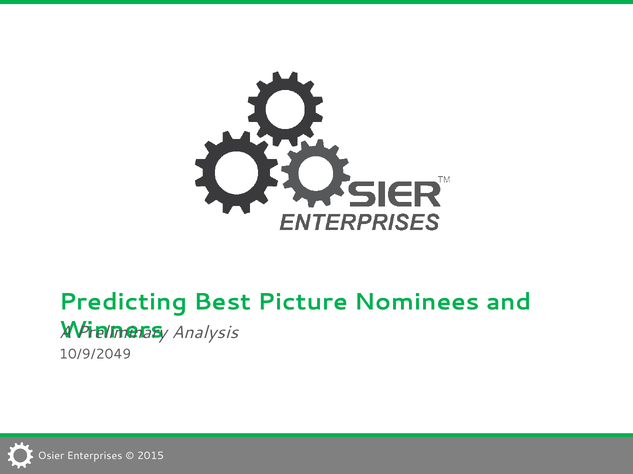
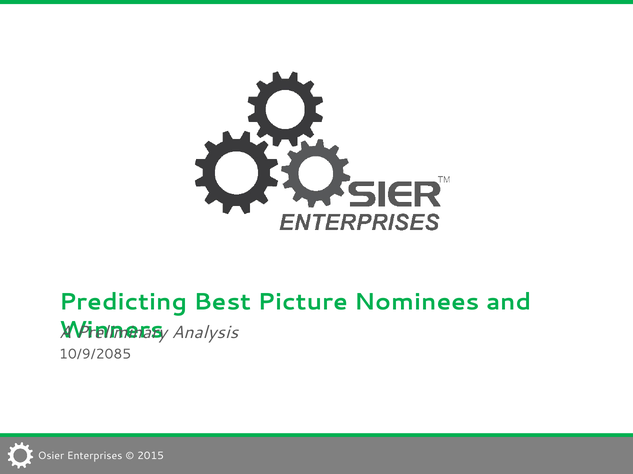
10/9/2049: 10/9/2049 -> 10/9/2085 (95, 355)
